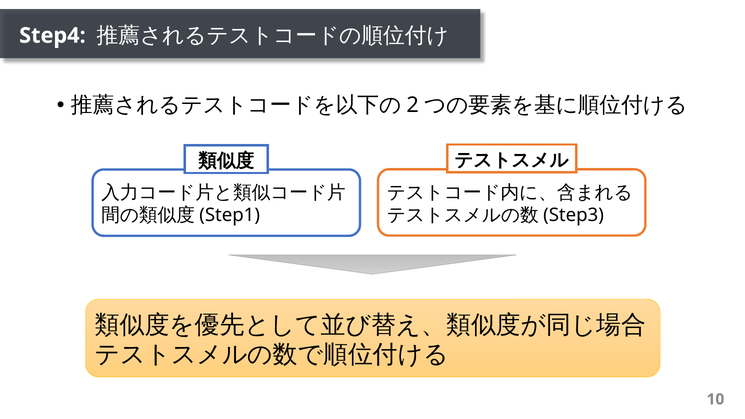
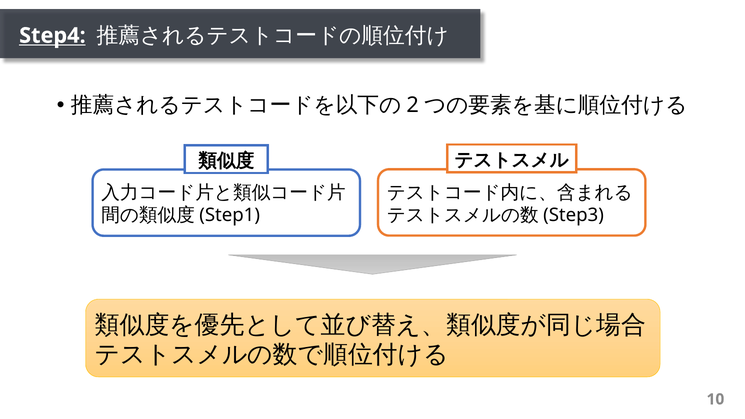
Step4 underline: none -> present (52, 36)
